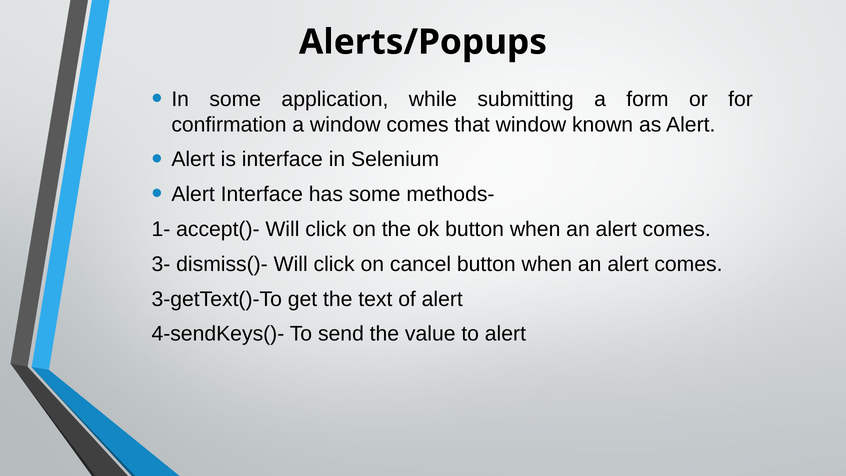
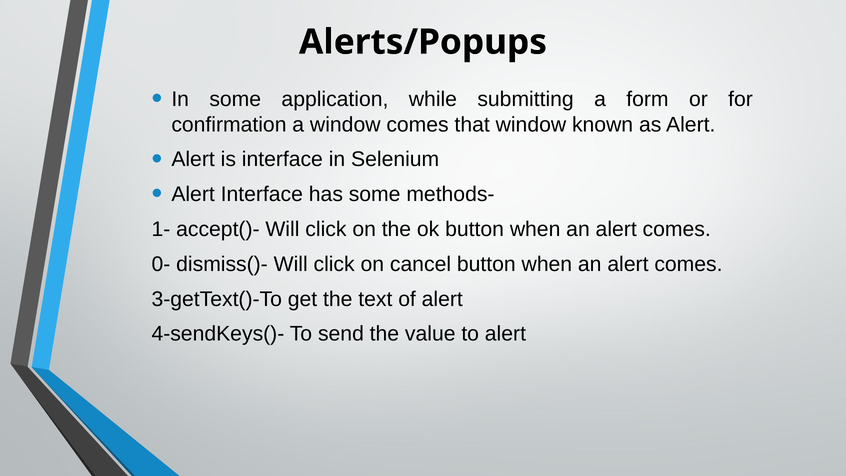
3-: 3- -> 0- (161, 264)
